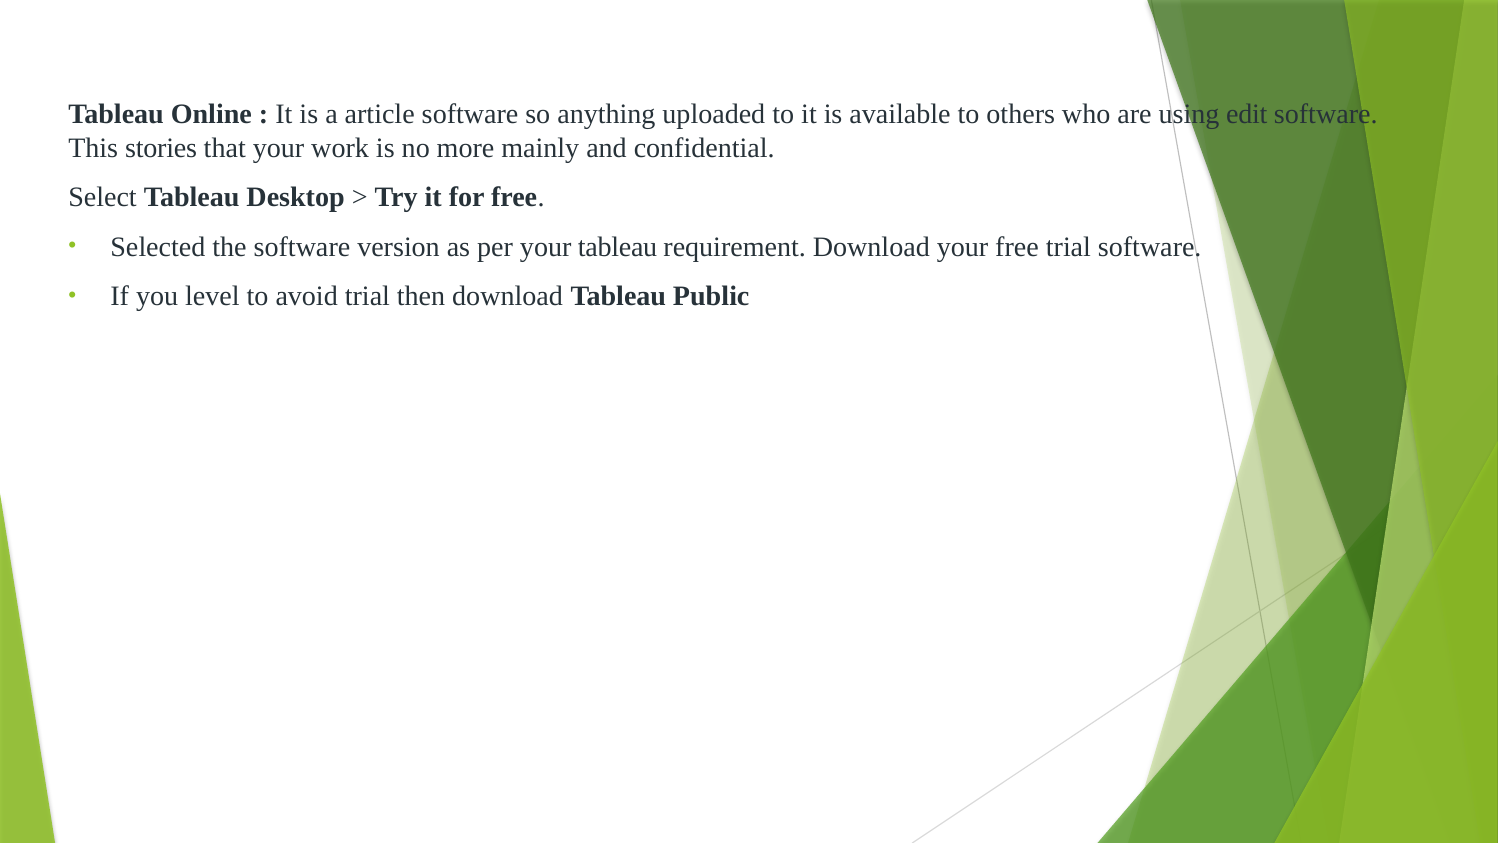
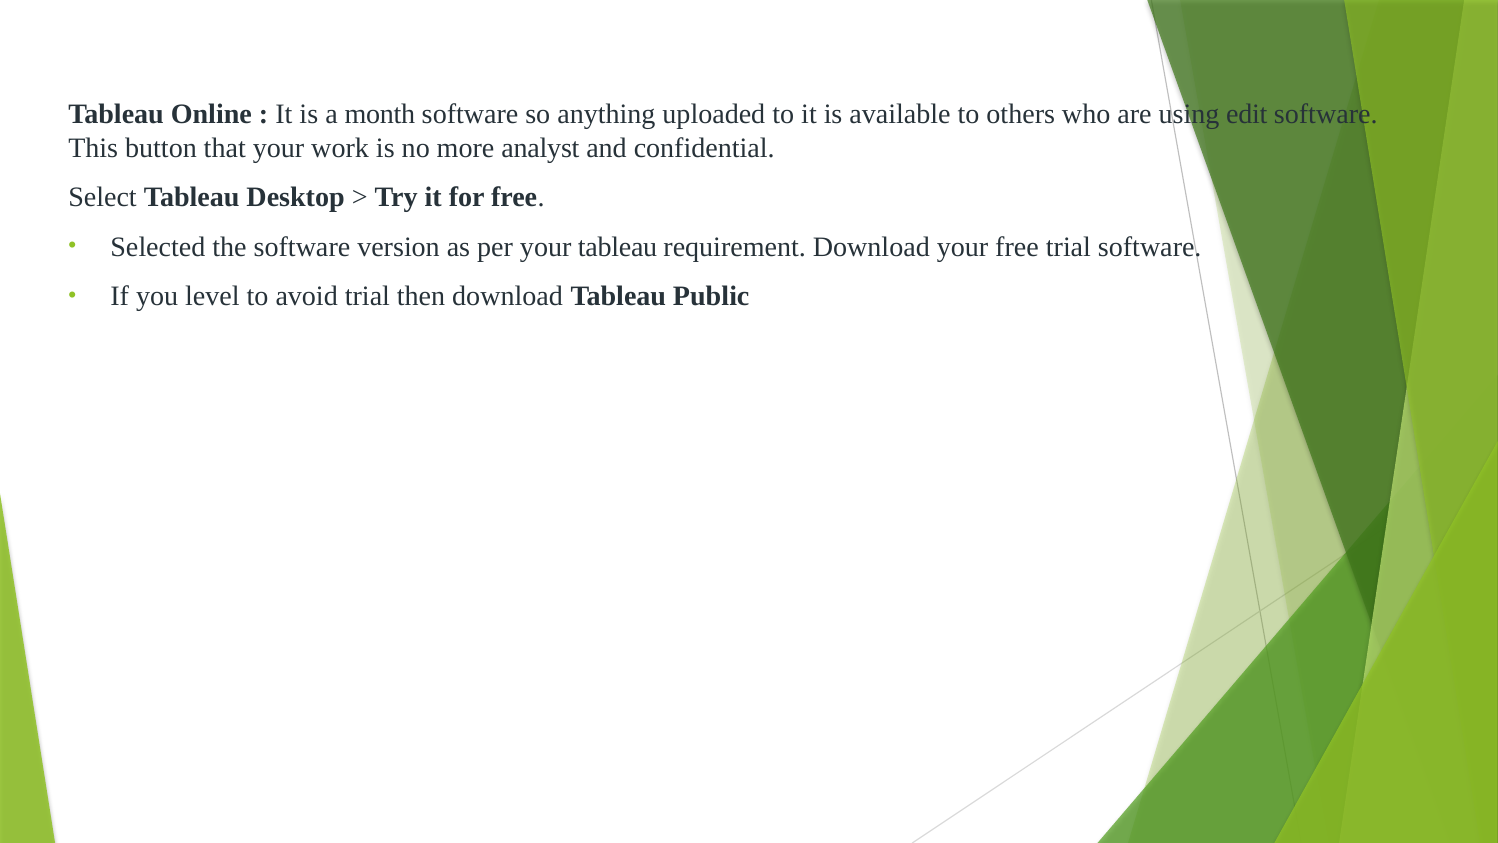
article: article -> month (380, 115)
stories: stories -> button (161, 148)
mainly: mainly -> analyst (540, 148)
